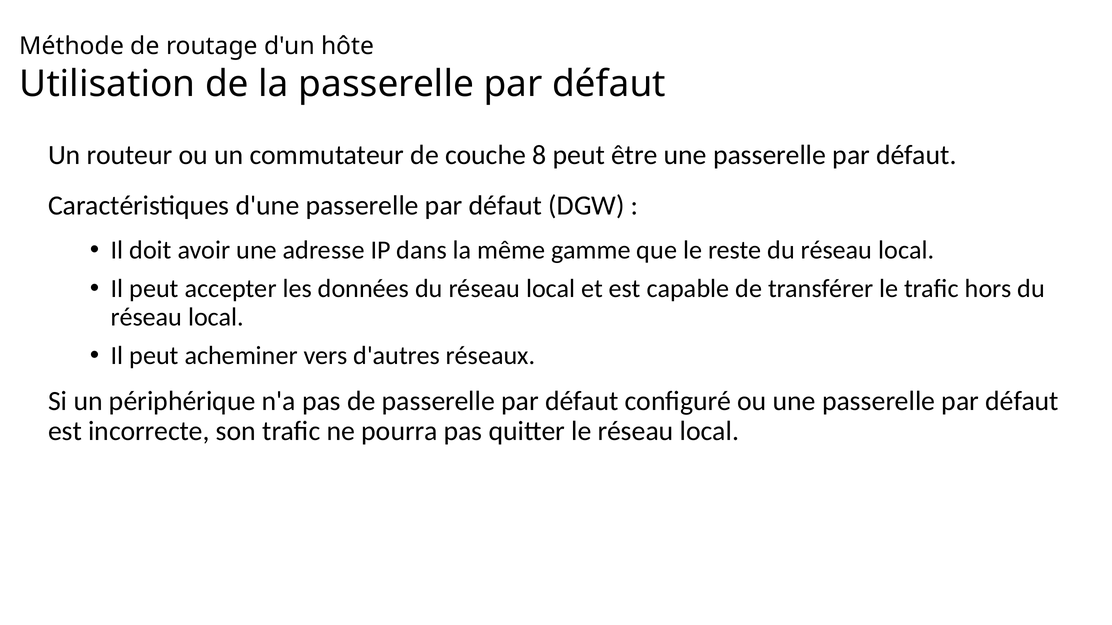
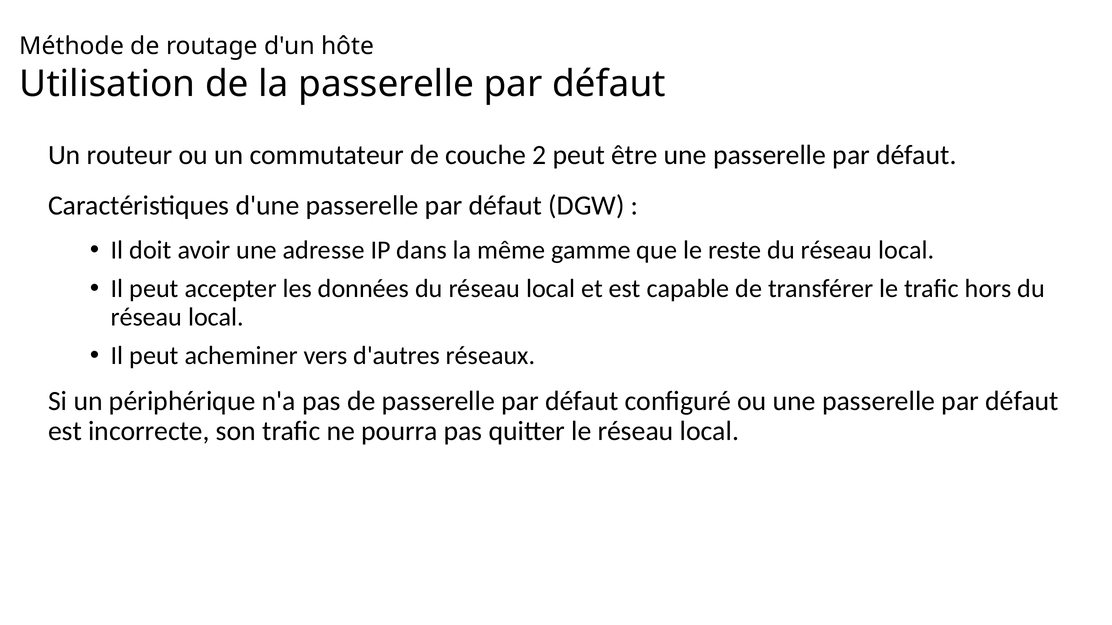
8: 8 -> 2 (539, 155)
